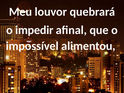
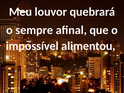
impedir: impedir -> sempre (34, 30)
